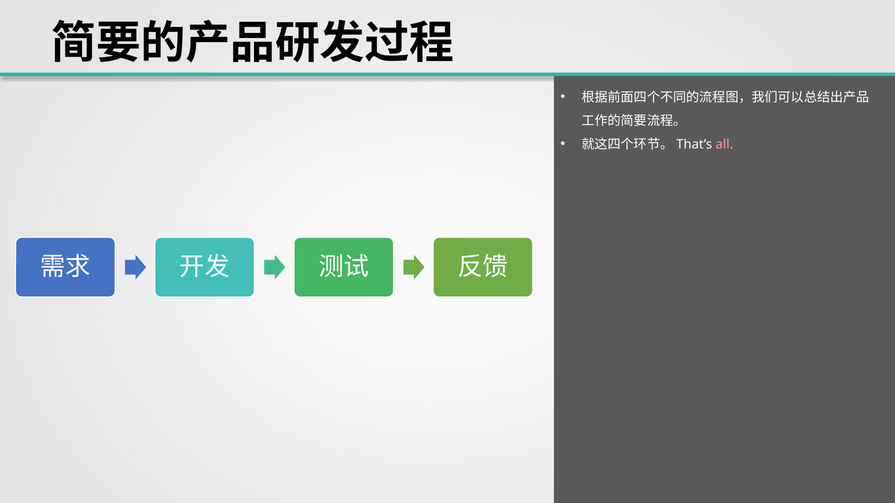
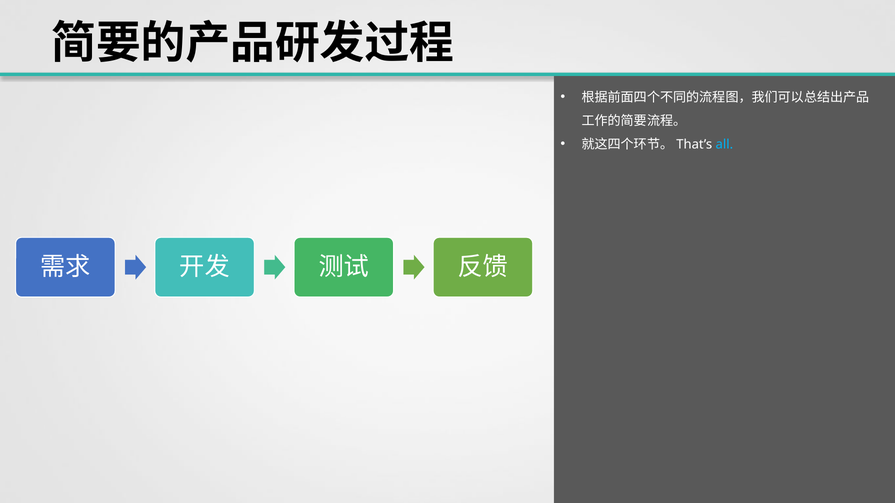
all colour: pink -> light blue (724, 144)
